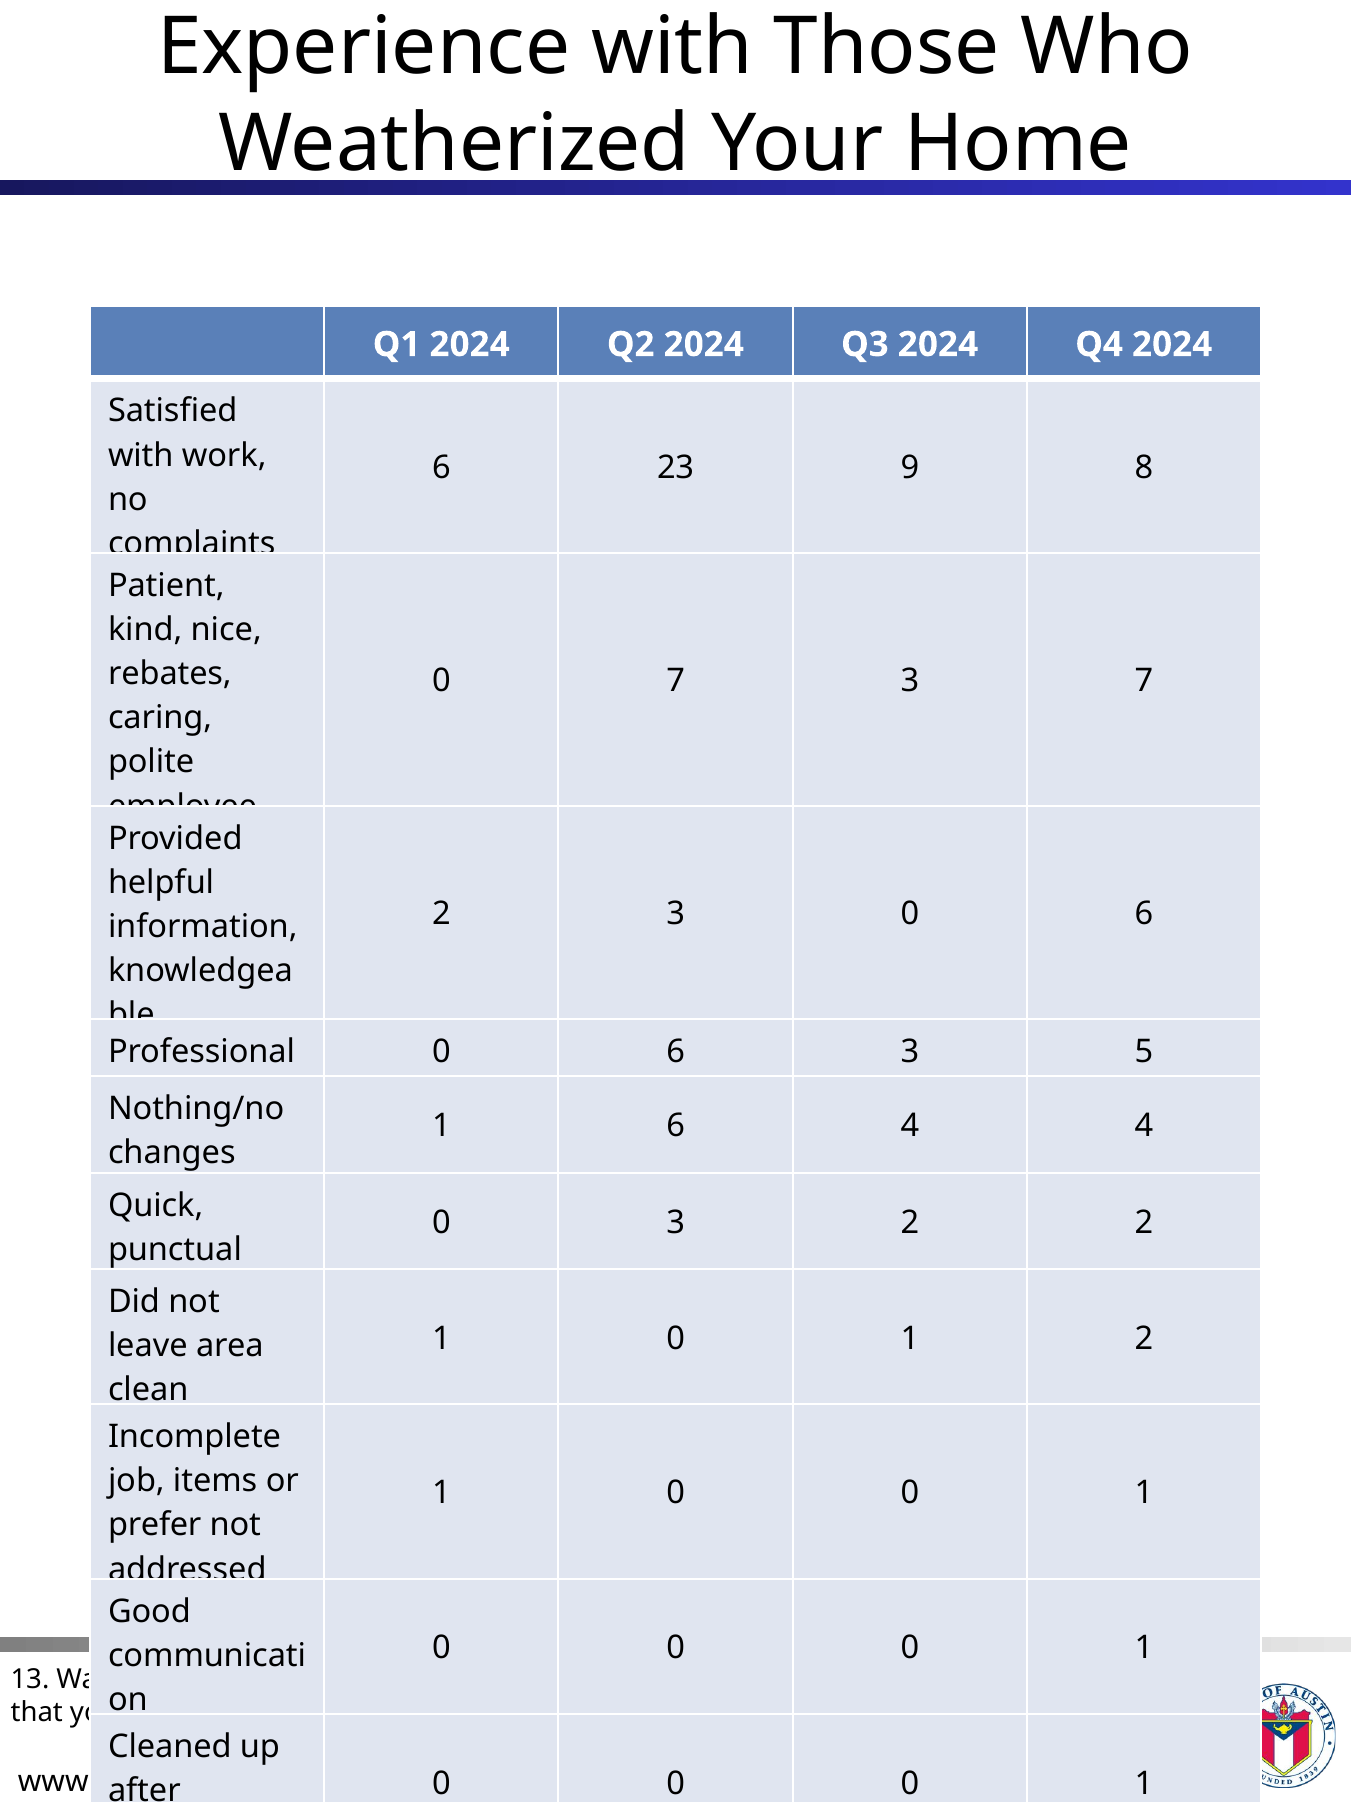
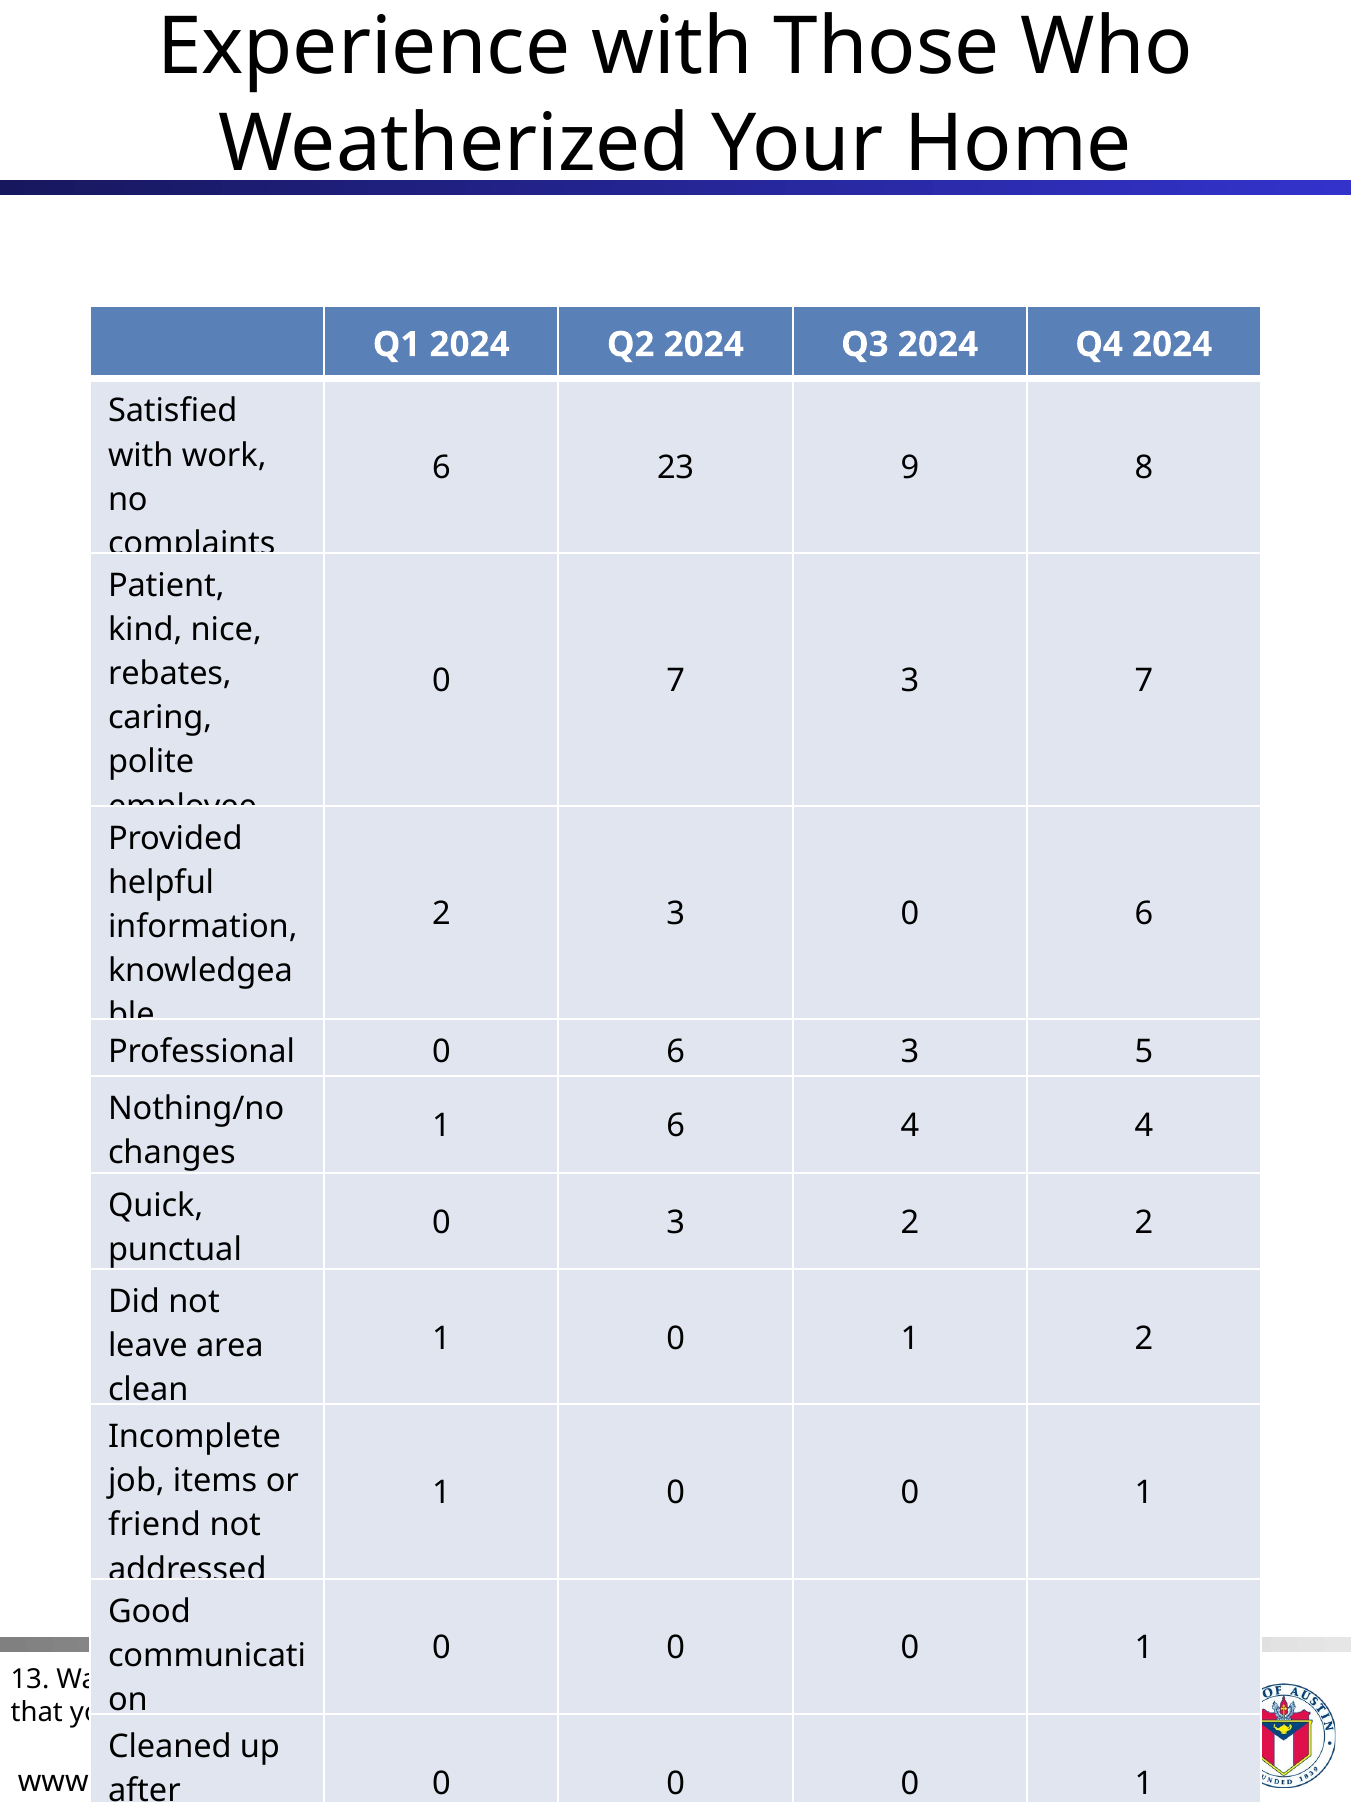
prefer: prefer -> friend (154, 1525)
